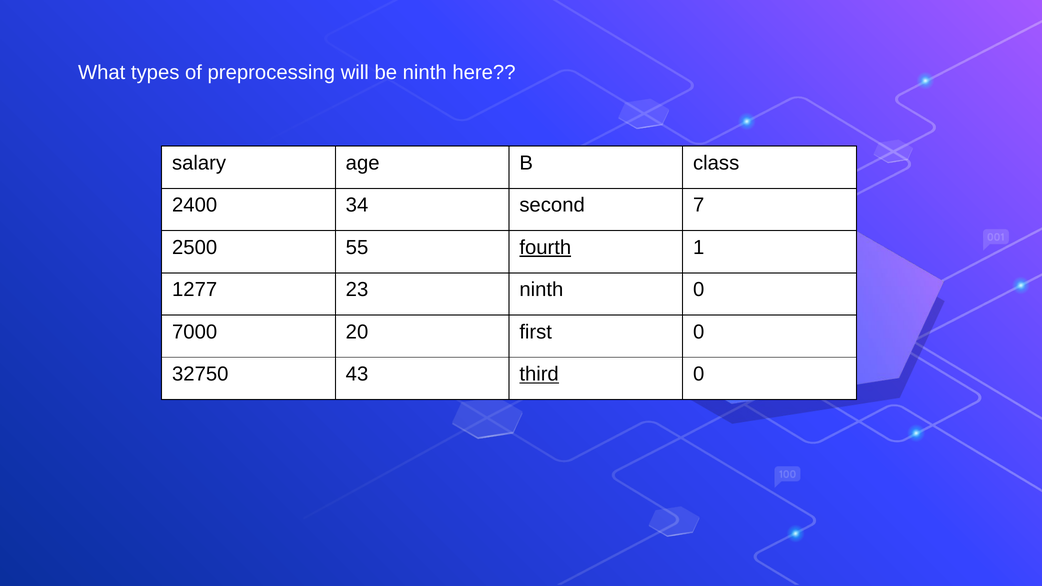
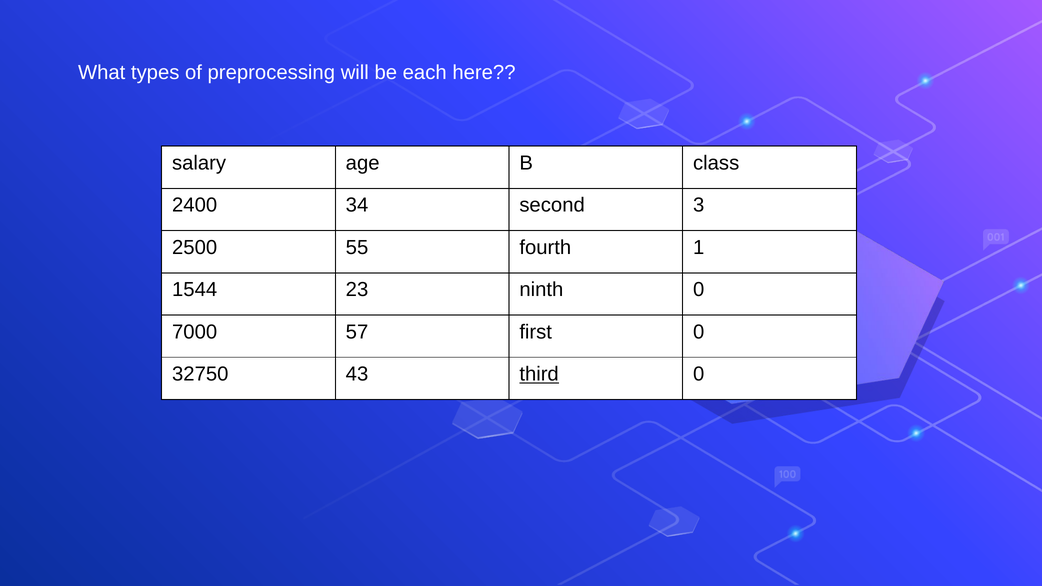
be ninth: ninth -> each (425, 73)
7: 7 -> 3 (699, 205)
fourth underline: present -> none (545, 248)
1277: 1277 -> 1544 (195, 290)
20: 20 -> 57 (357, 332)
